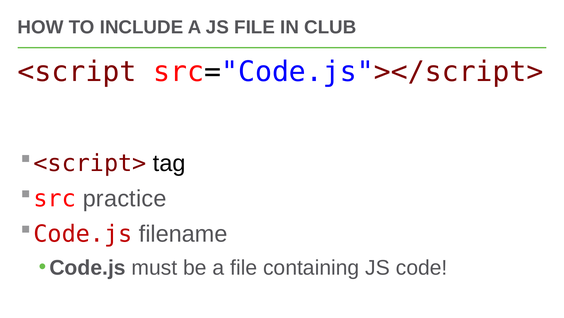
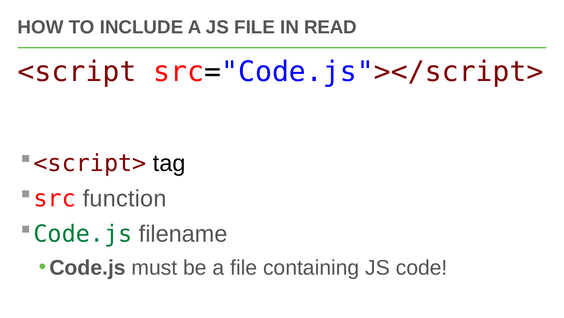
CLUB: CLUB -> READ (330, 27)
practice: practice -> function (125, 198)
Code.js colour: red -> green (83, 233)
